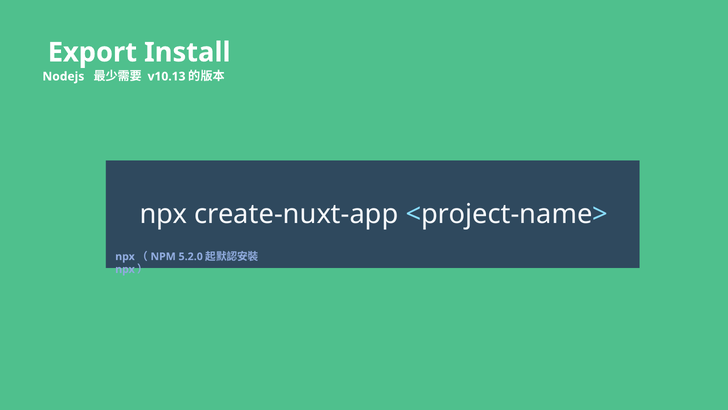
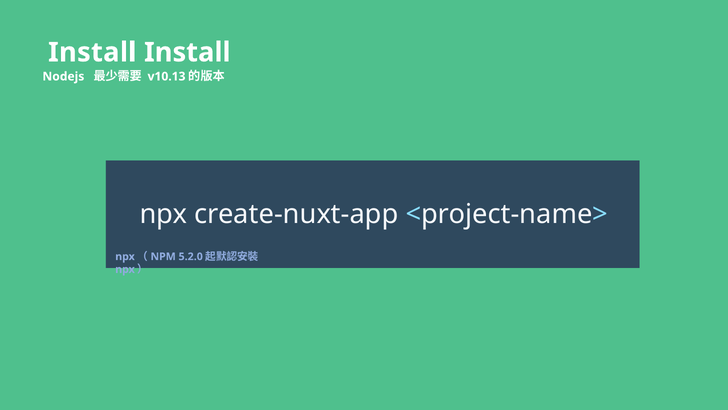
Export: Export -> Install (92, 52)
